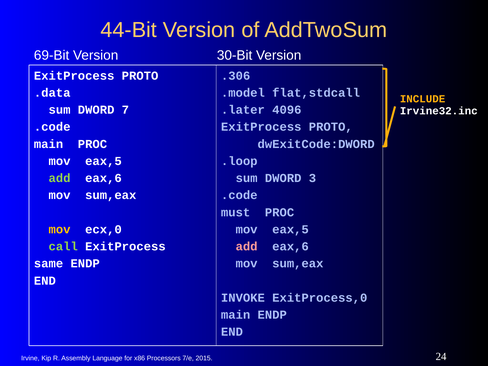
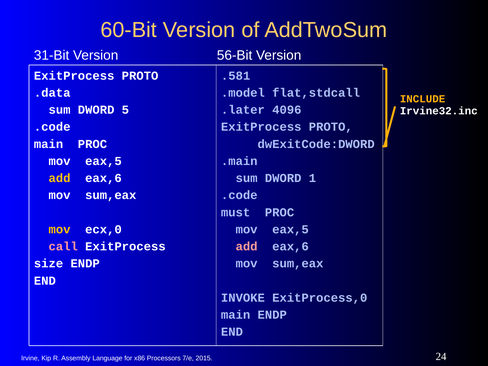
44-Bit: 44-Bit -> 60-Bit (129, 30)
69-Bit: 69-Bit -> 31-Bit (52, 55)
30-Bit: 30-Bit -> 56-Bit (235, 55)
.306: .306 -> .581 (236, 76)
7: 7 -> 5 (125, 110)
.loop: .loop -> .main (239, 161)
add colour: light green -> yellow (60, 178)
3: 3 -> 1 (312, 178)
call colour: light green -> pink (63, 246)
same: same -> size (49, 264)
